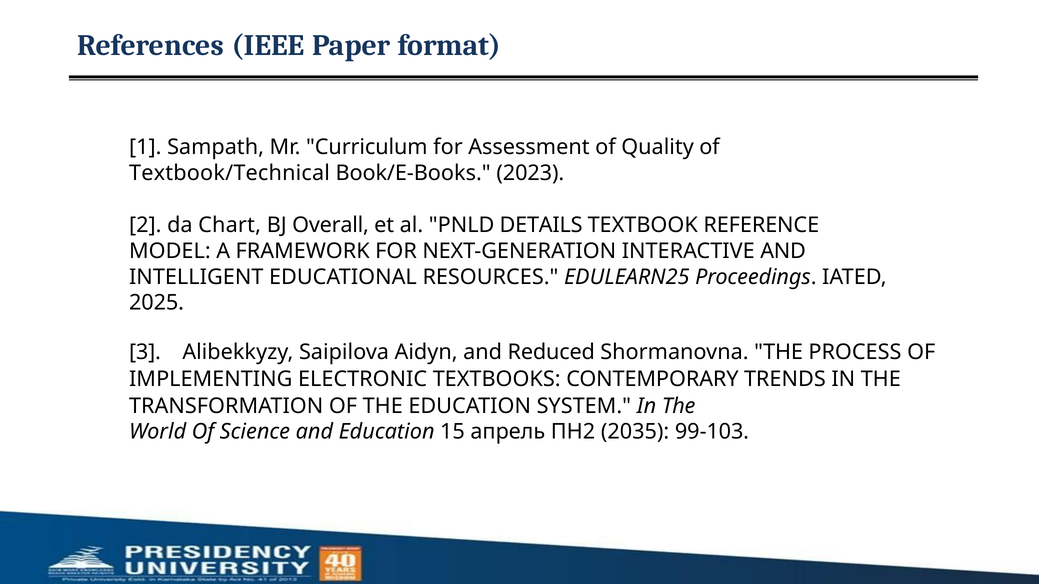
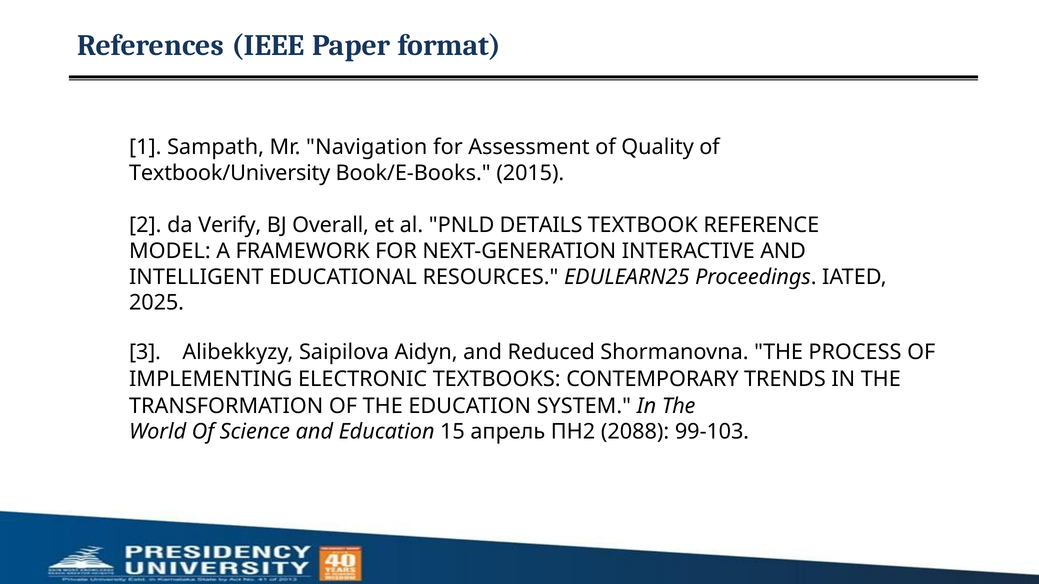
Curriculum: Curriculum -> Navigation (367, 147)
Textbook/Technical: Textbook/Technical -> Textbook/University (230, 173)
2023: 2023 -> 2015 (530, 173)
Chart: Chart -> Verify (230, 225)
2035: 2035 -> 2088 (635, 432)
